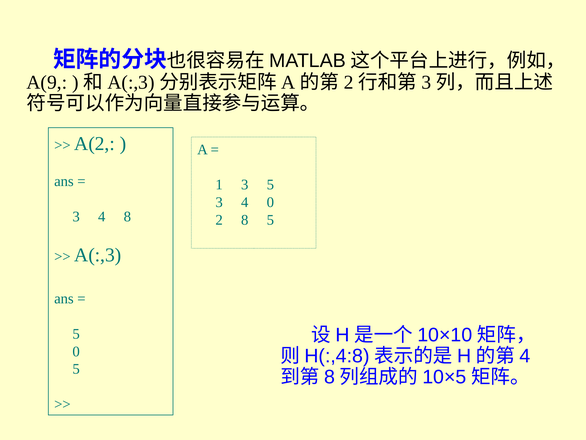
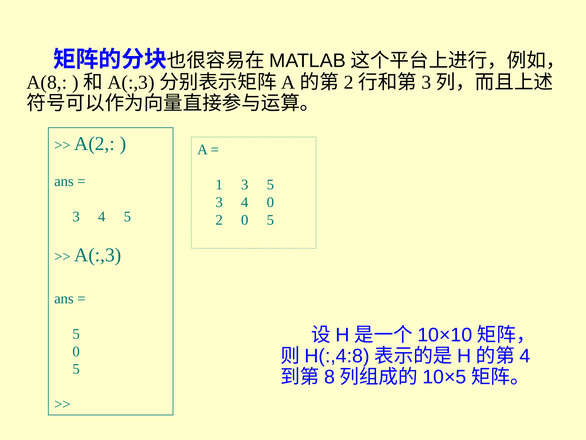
A(9: A(9 -> A(8 (47, 82)
4 8: 8 -> 5 (127, 216)
2 8: 8 -> 0 (245, 220)
